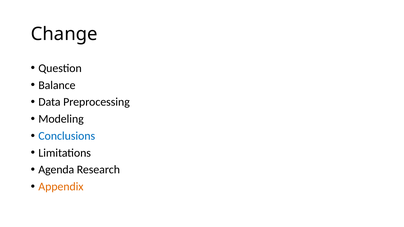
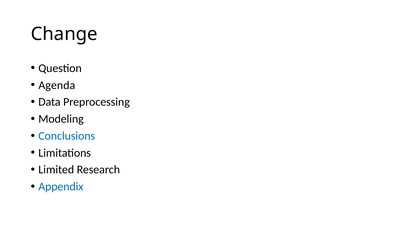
Balance: Balance -> Agenda (57, 85)
Agenda: Agenda -> Limited (56, 170)
Appendix colour: orange -> blue (61, 187)
